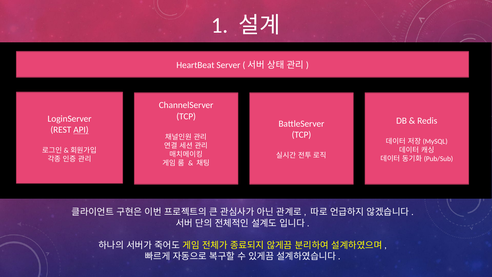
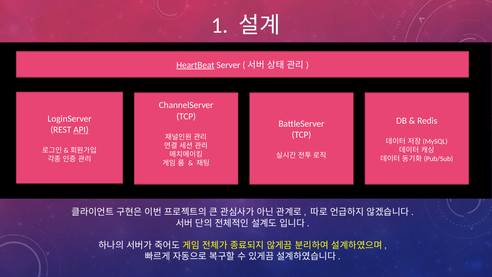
HeartBeat underline: none -> present (195, 65)
